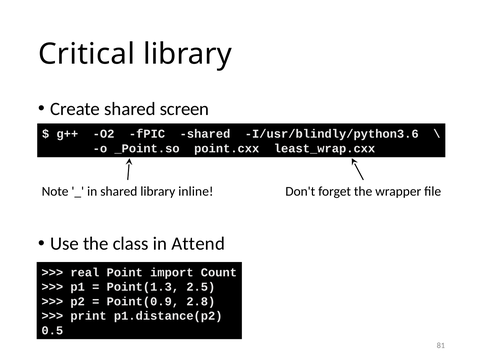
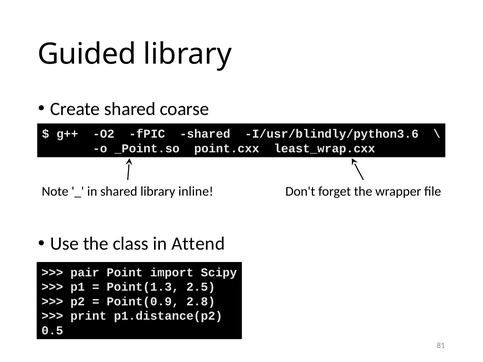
Critical: Critical -> Guided (87, 54)
screen: screen -> coarse (184, 109)
real: real -> pair (85, 273)
Count: Count -> Scipy (219, 273)
